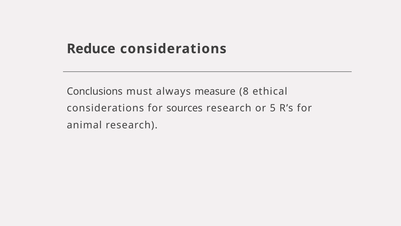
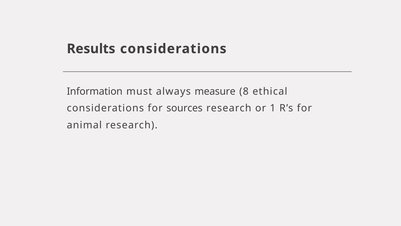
Reduce: Reduce -> Results (91, 49)
Conclusions: Conclusions -> Information (95, 91)
5: 5 -> 1 (273, 108)
